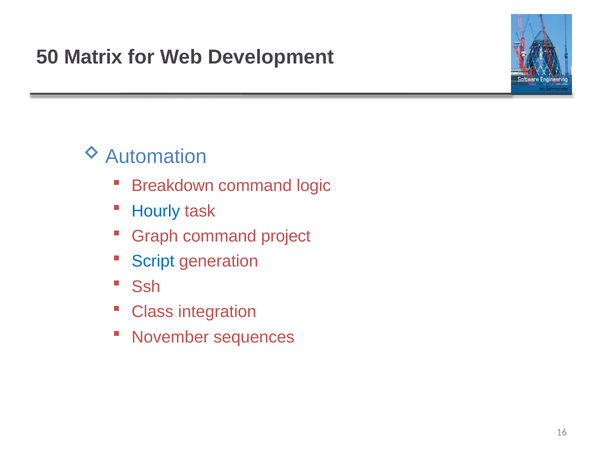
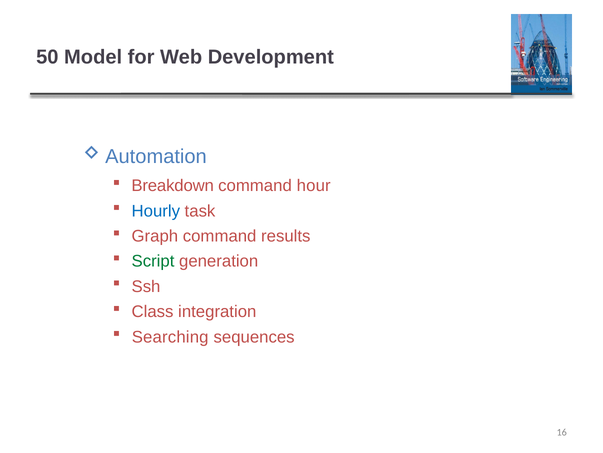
Matrix: Matrix -> Model (93, 57)
logic: logic -> hour (314, 186)
project: project -> results (286, 236)
Script colour: blue -> green (153, 261)
November: November -> Searching (170, 336)
